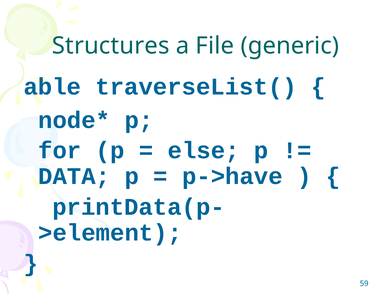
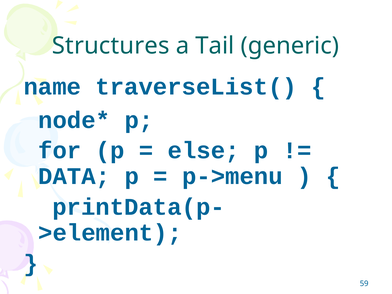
File: File -> Tail (215, 46)
able: able -> name (52, 87)
p->have: p->have -> p->menu (232, 176)
